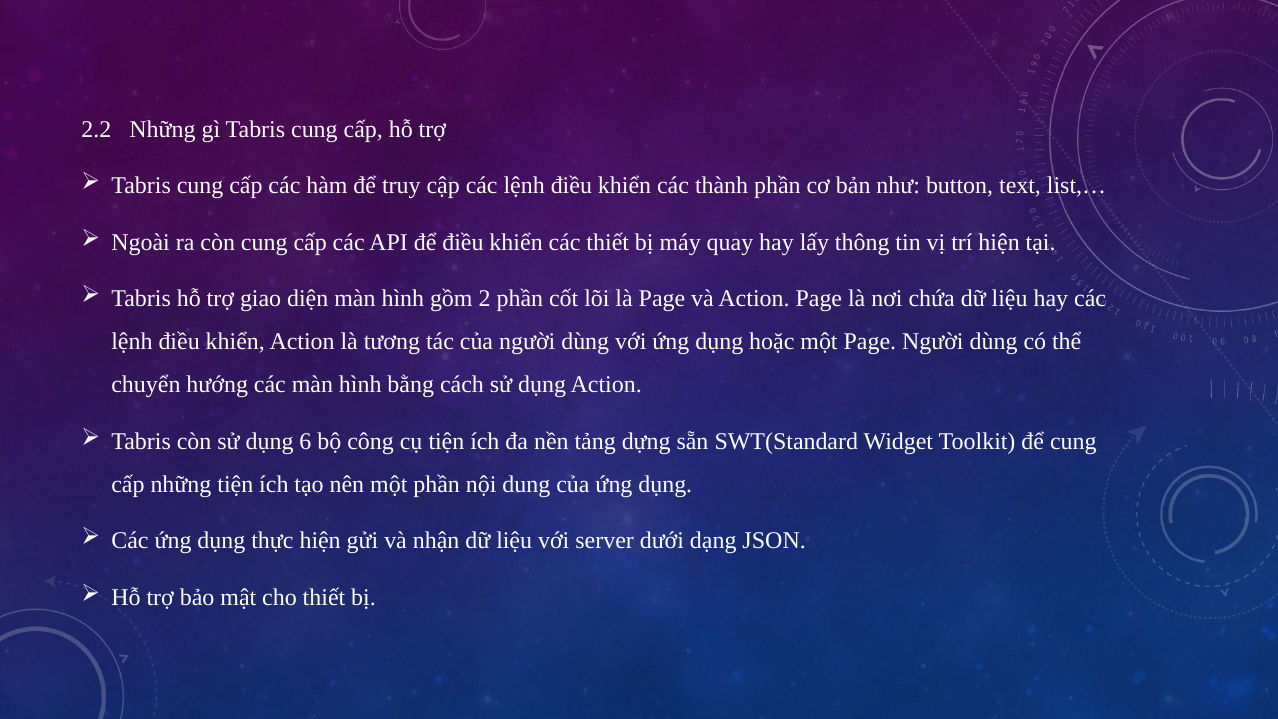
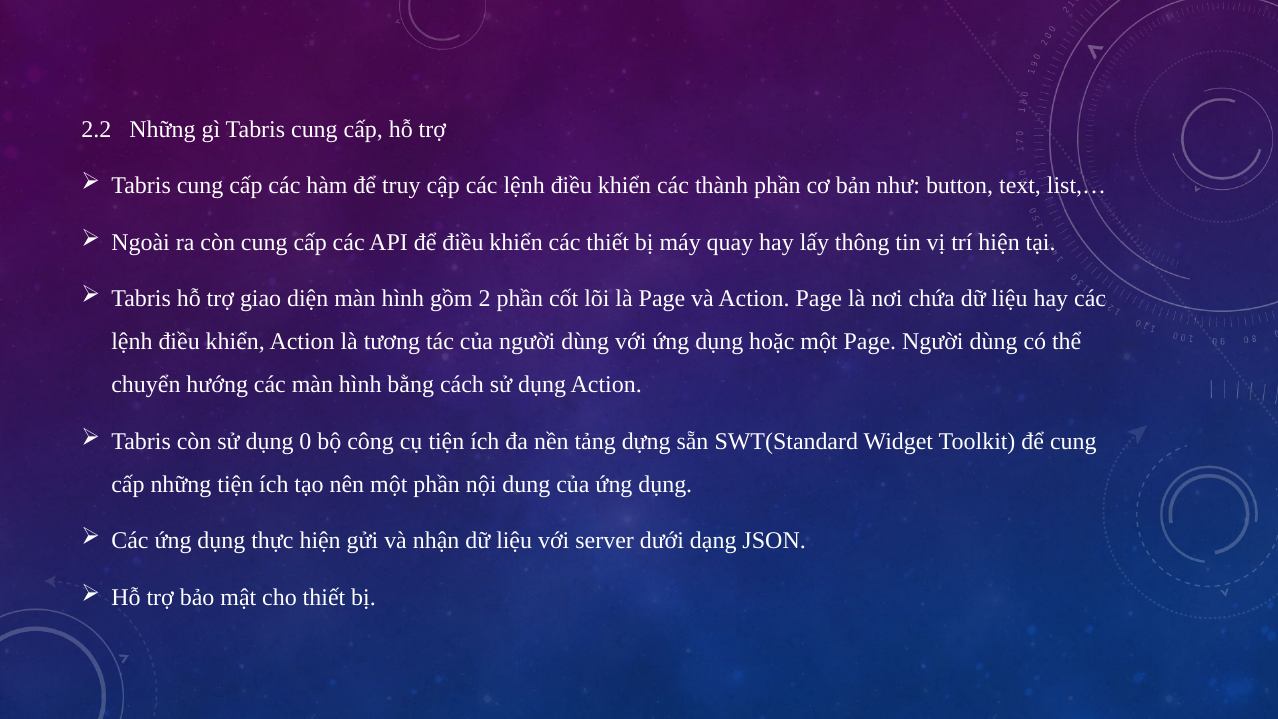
6: 6 -> 0 (305, 441)
